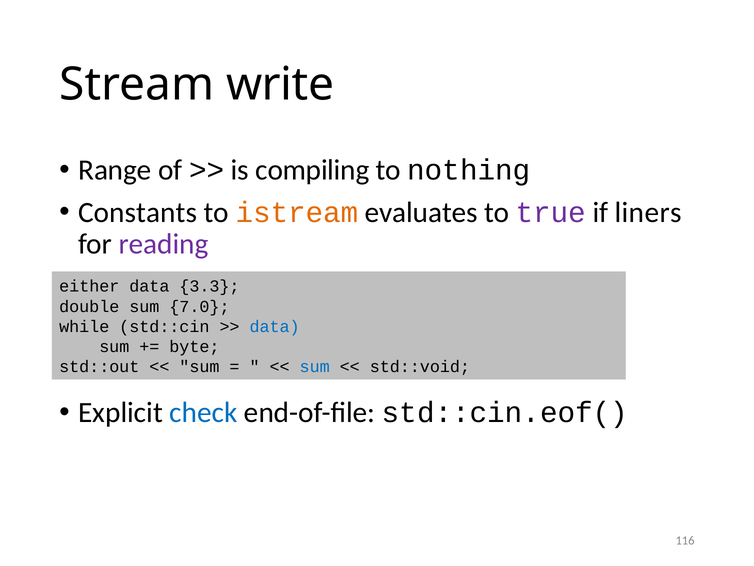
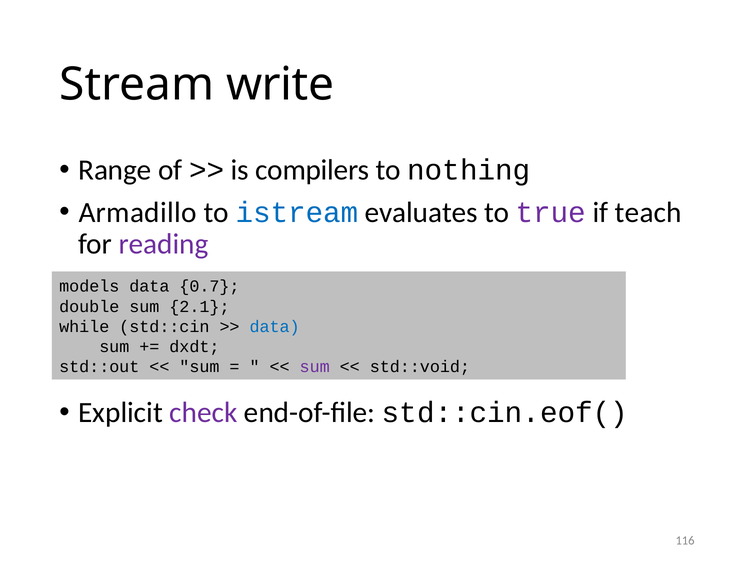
compiling: compiling -> compilers (312, 170)
Constants: Constants -> Armadillo (138, 212)
istream colour: orange -> blue (297, 212)
liners: liners -> teach (648, 212)
either: either -> models (89, 286)
3.3: 3.3 -> 0.7 (209, 286)
7.0: 7.0 -> 2.1 (199, 306)
byte: byte -> dxdt (194, 346)
sum colour: blue -> purple (315, 367)
check colour: blue -> purple (203, 412)
